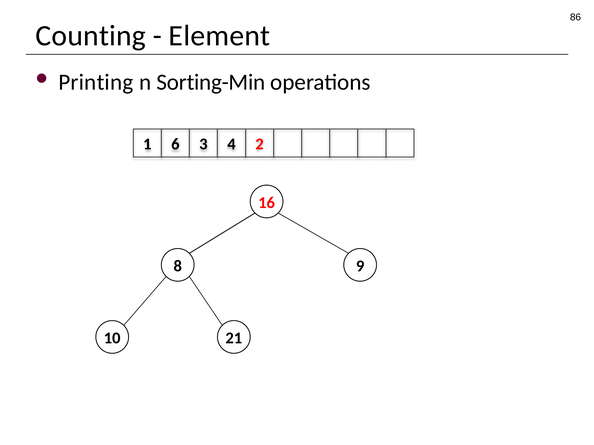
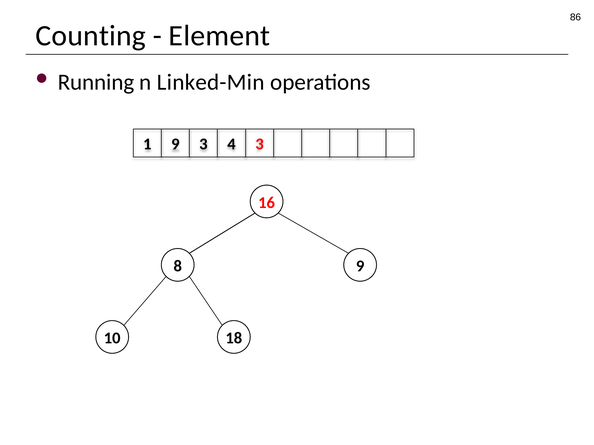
Printing: Printing -> Running (96, 82)
Sorting-Min: Sorting-Min -> Linked-Min (211, 82)
1 6: 6 -> 9 (175, 144)
4 2: 2 -> 3 (260, 144)
21: 21 -> 18 (234, 338)
